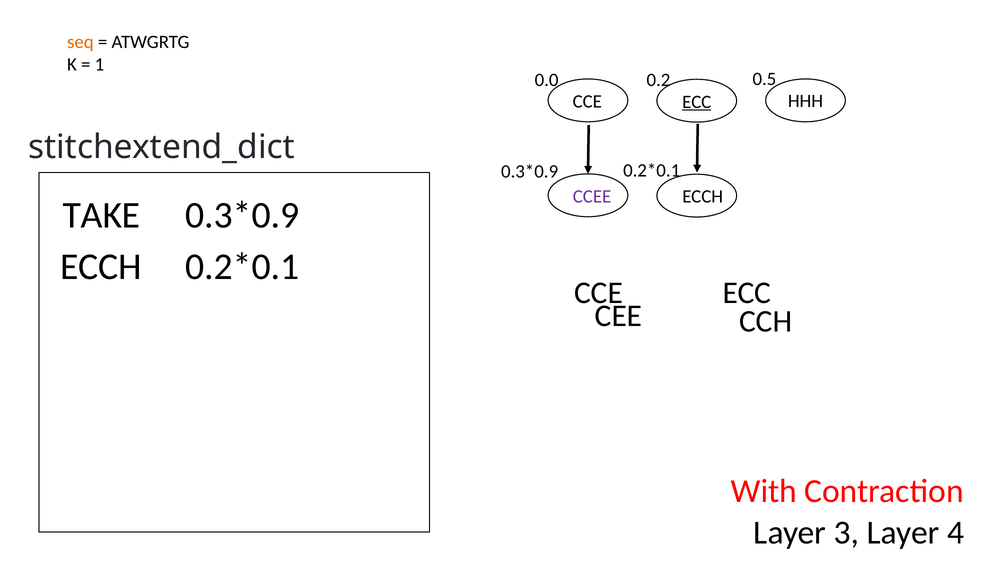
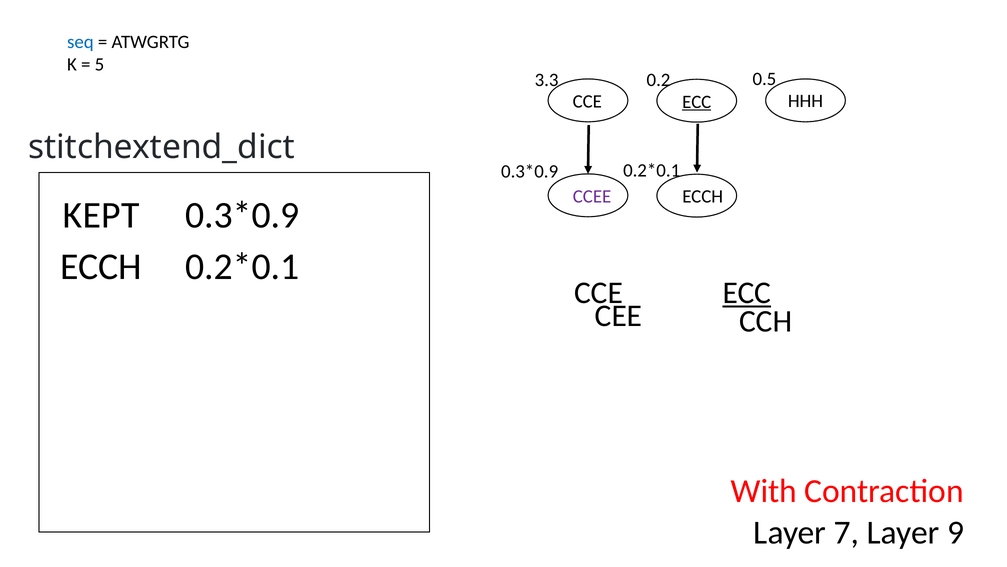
seq colour: orange -> blue (80, 42)
1: 1 -> 5 (100, 65)
0.0: 0.0 -> 3.3 (547, 80)
TAKE: TAKE -> KEPT (101, 215)
ECC underline: none -> present (747, 293)
3: 3 -> 7 (846, 532)
4: 4 -> 9 (956, 532)
